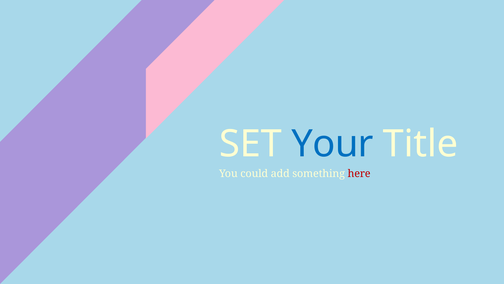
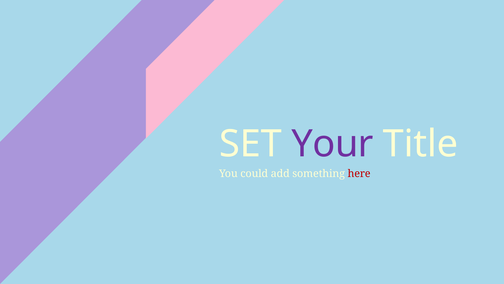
Your colour: blue -> purple (333, 144)
